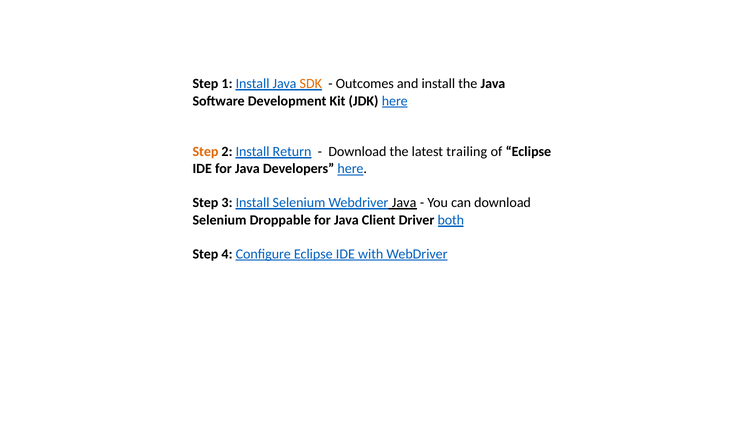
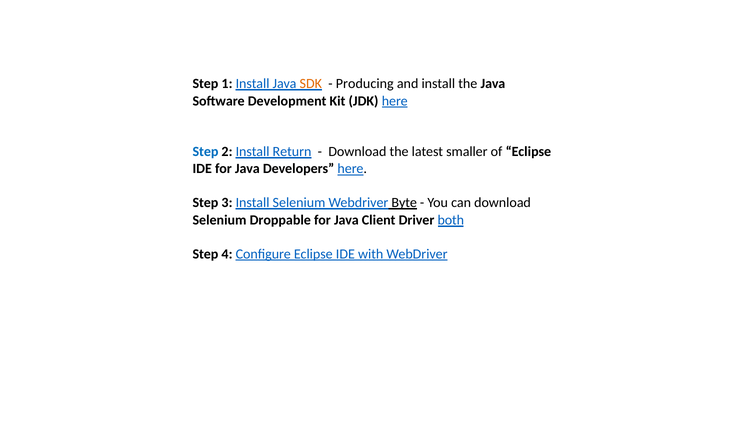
Outcomes: Outcomes -> Producing (365, 84)
Step colour: orange -> blue (205, 152)
trailing: trailing -> smaller (467, 152)
Webdriver Java: Java -> Byte (404, 203)
